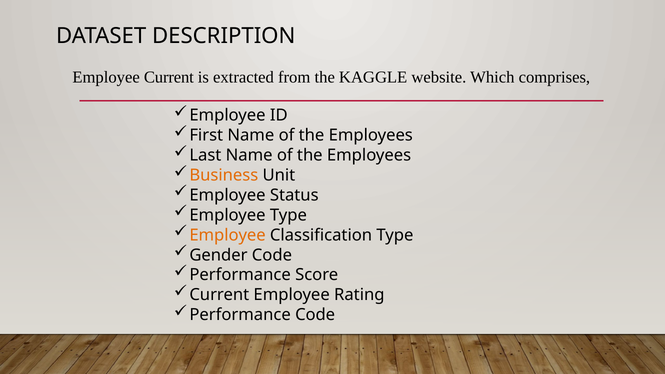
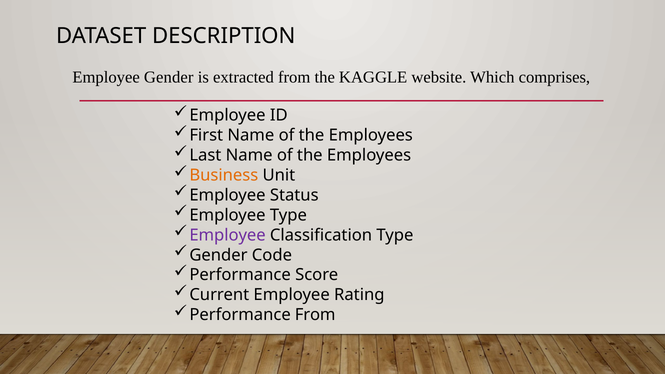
Employee Current: Current -> Gender (169, 77)
Employee colour: orange -> purple (228, 235)
Performance Code: Code -> From (315, 315)
